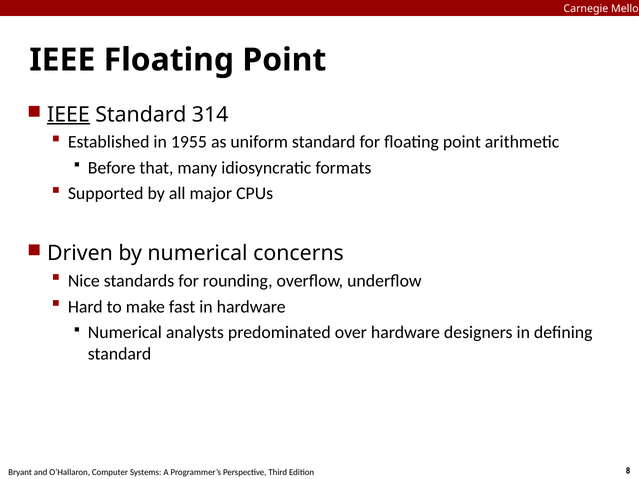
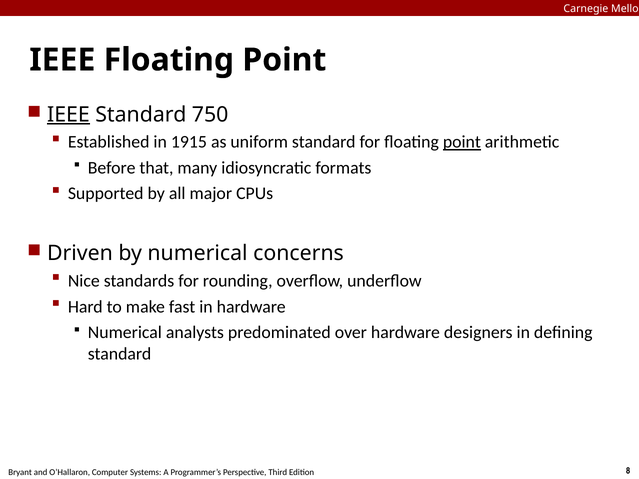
314: 314 -> 750 (210, 115)
1955: 1955 -> 1915 (189, 142)
point underline: none -> present (462, 142)
